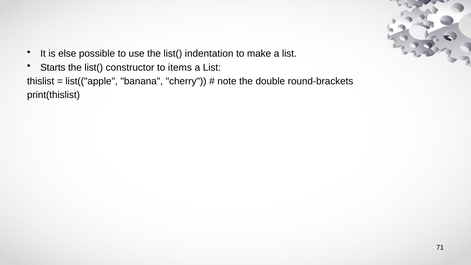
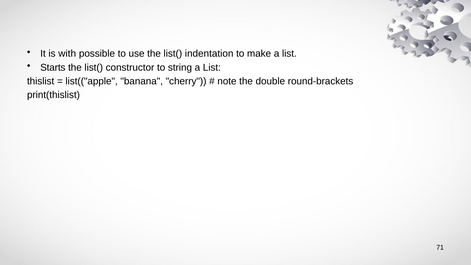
else: else -> with (67, 54)
items: items -> string (180, 67)
